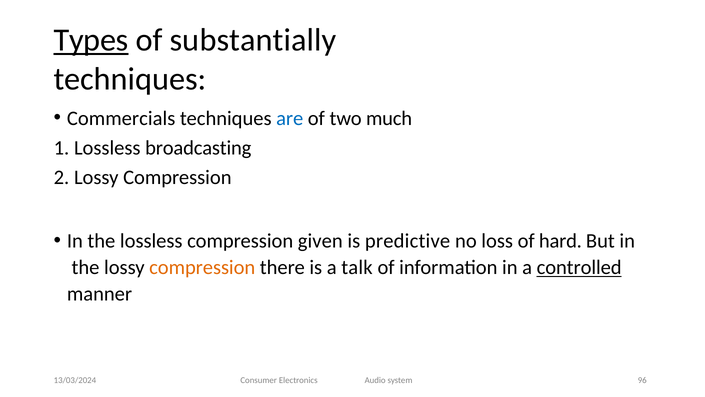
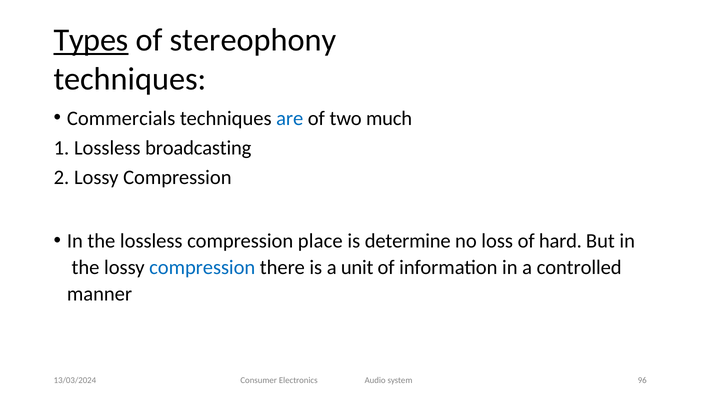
substantially: substantially -> stereophony (253, 40)
given: given -> place (320, 241)
predictive: predictive -> determine (408, 241)
compression colour: orange -> blue (202, 267)
talk: talk -> unit (357, 267)
controlled underline: present -> none (579, 267)
